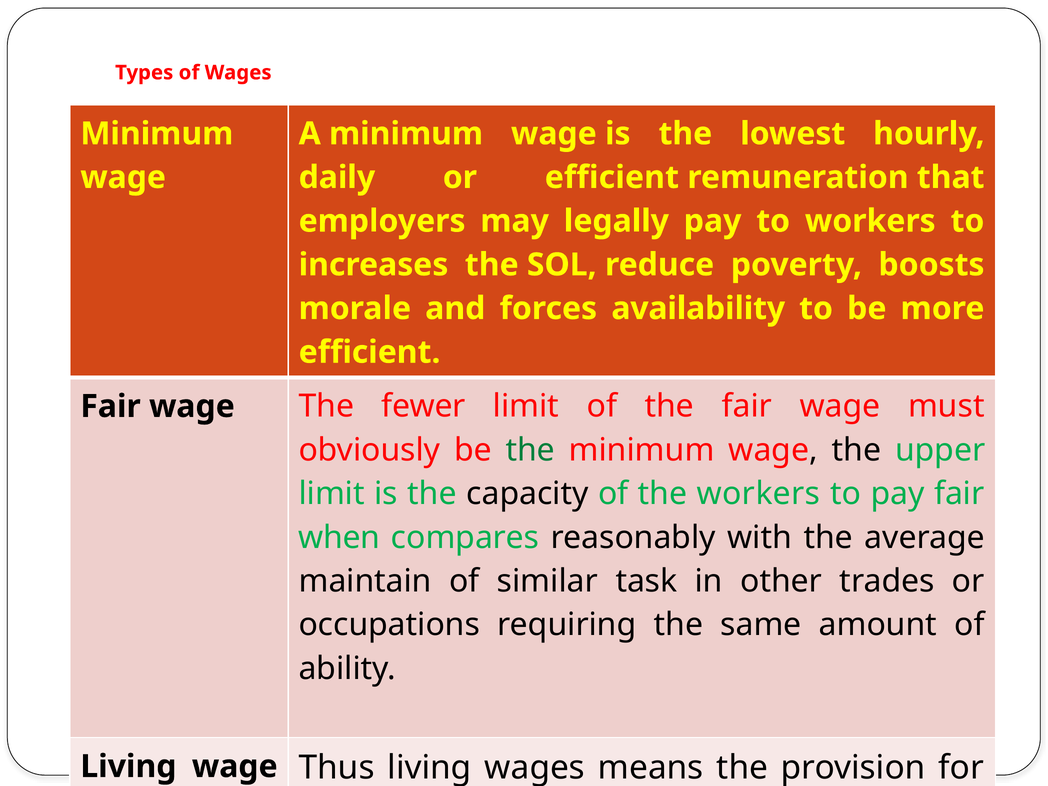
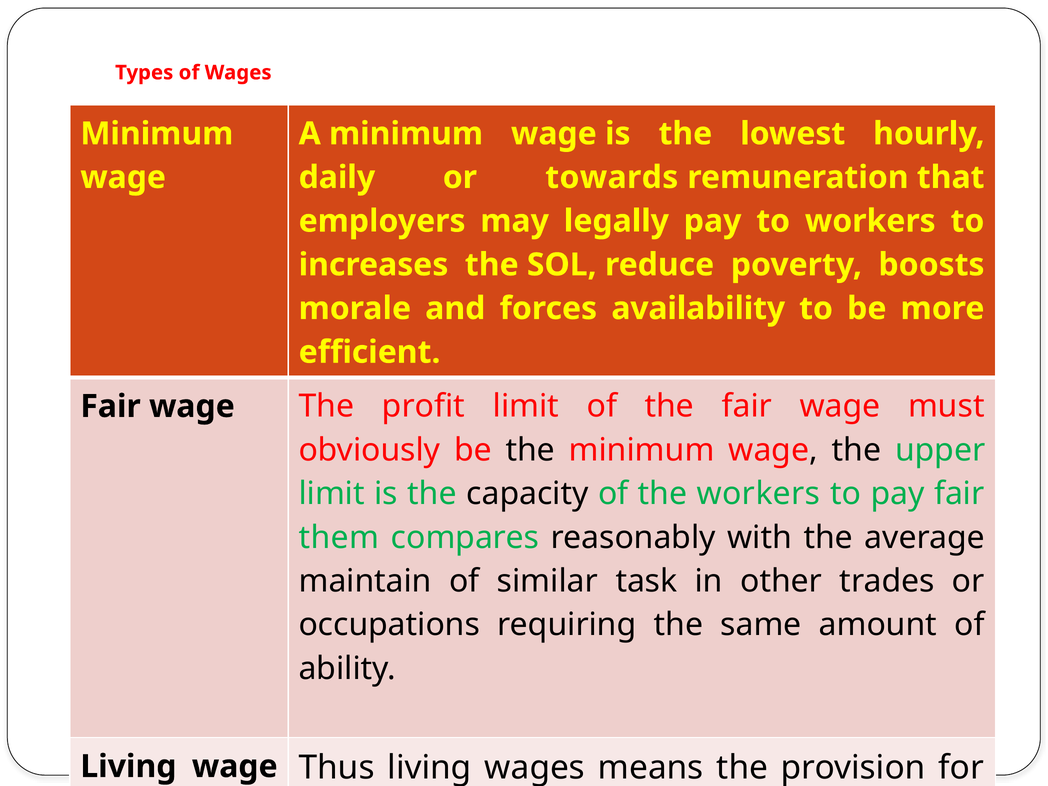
or efficient: efficient -> towards (612, 177)
fewer: fewer -> profit (423, 406)
the colour: green -> black (530, 450)
when: when -> them (339, 537)
